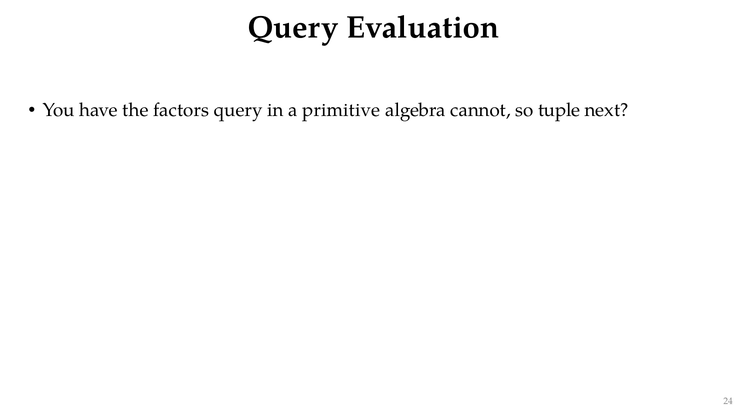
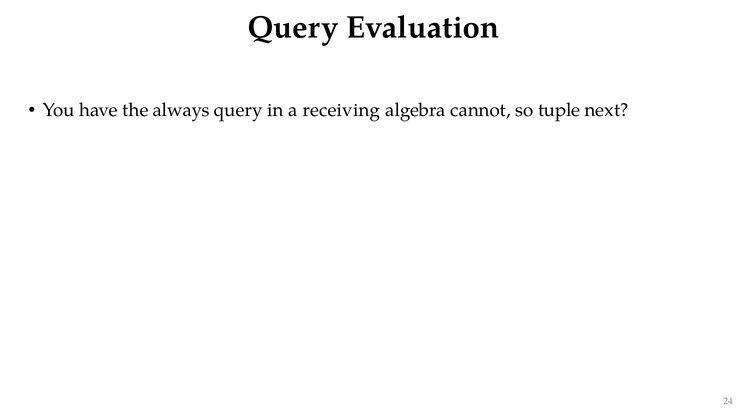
factors: factors -> always (181, 110)
primitive: primitive -> receiving (341, 110)
